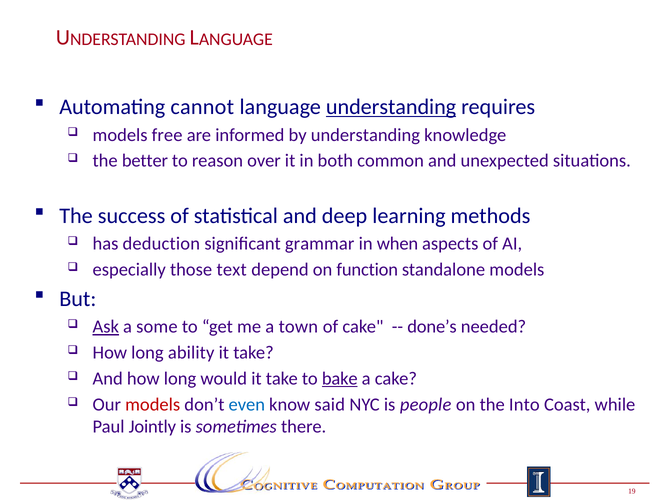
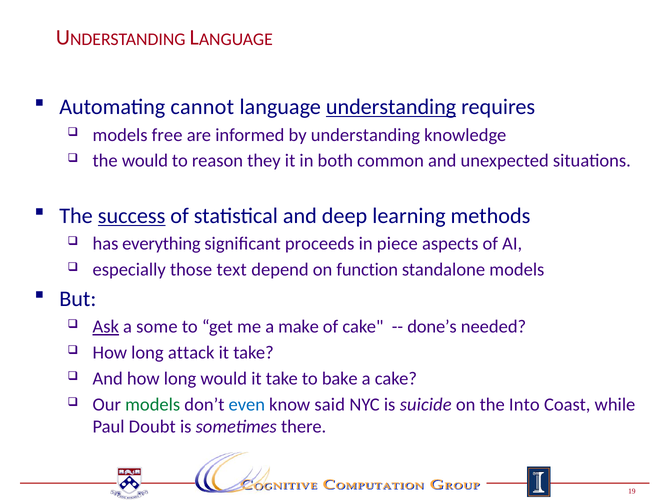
the better: better -> would (145, 161)
over: over -> they (264, 161)
success underline: none -> present (132, 216)
deduction: deduction -> everything (161, 244)
grammar: grammar -> proceeds (320, 244)
when: when -> piece (397, 244)
town: town -> make (299, 326)
ability: ability -> attack (191, 352)
bake underline: present -> none (340, 378)
models colour: red -> green (153, 404)
people: people -> suicide (426, 404)
Jointly: Jointly -> Doubt (152, 426)
